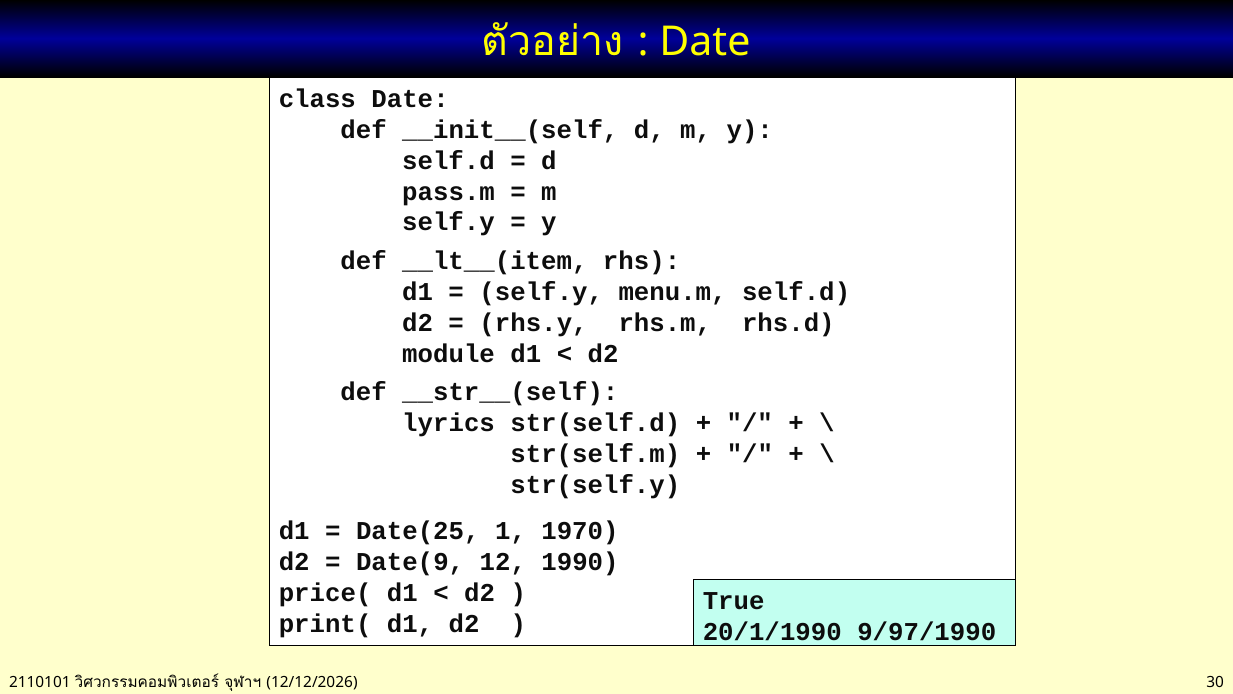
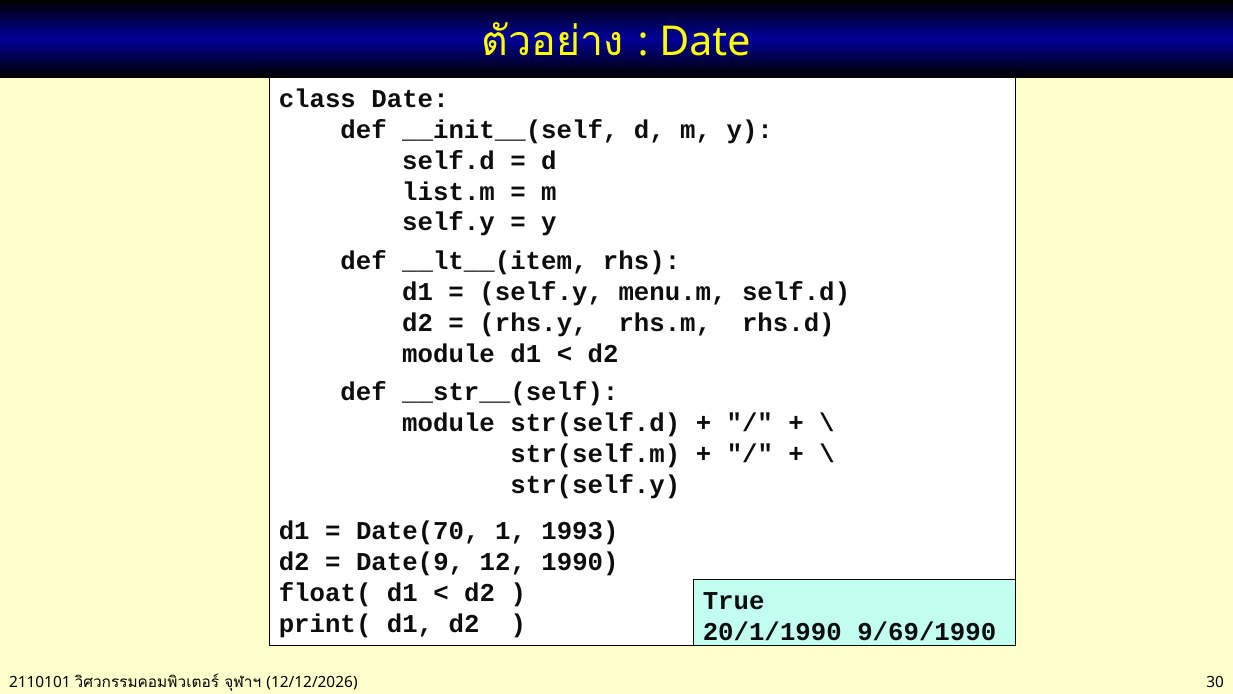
pass.m: pass.m -> list.m (449, 192)
lyrics: lyrics -> module (449, 423)
Date(25: Date(25 -> Date(70 (418, 531)
1970: 1970 -> 1993 (580, 531)
price(: price( -> float( (325, 592)
9/97/1990: 9/97/1990 -> 9/69/1990 (927, 632)
